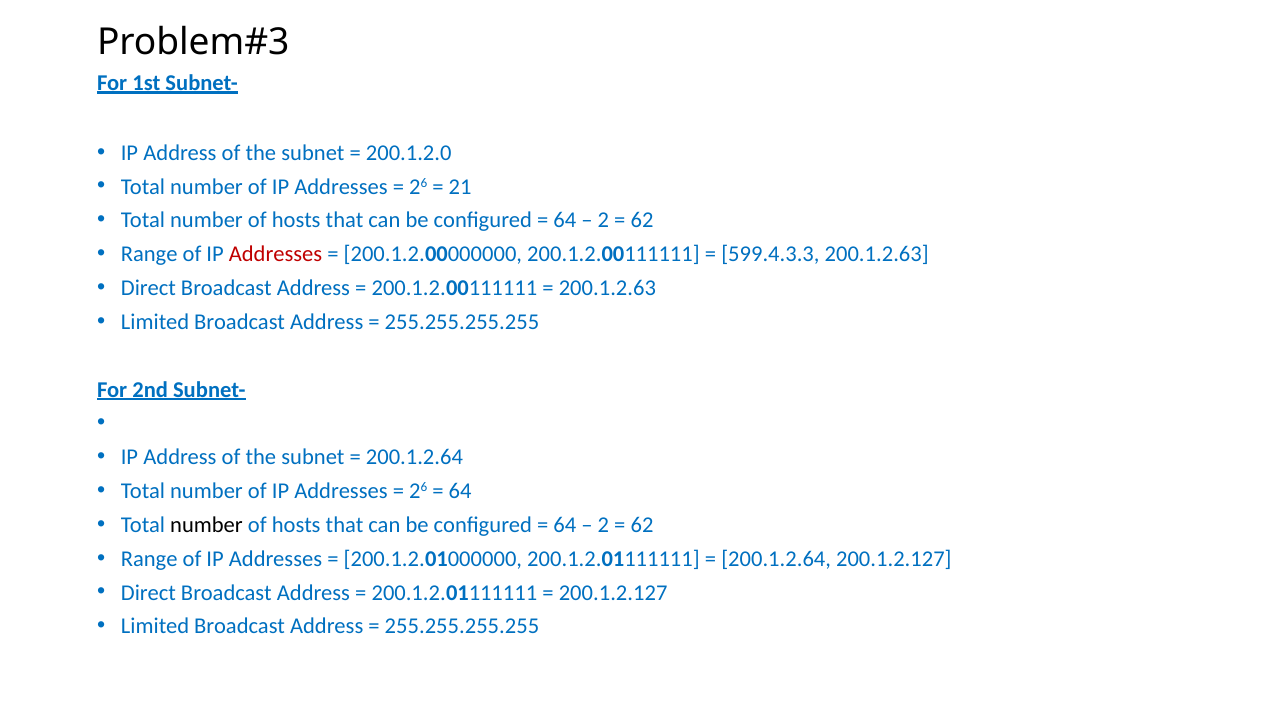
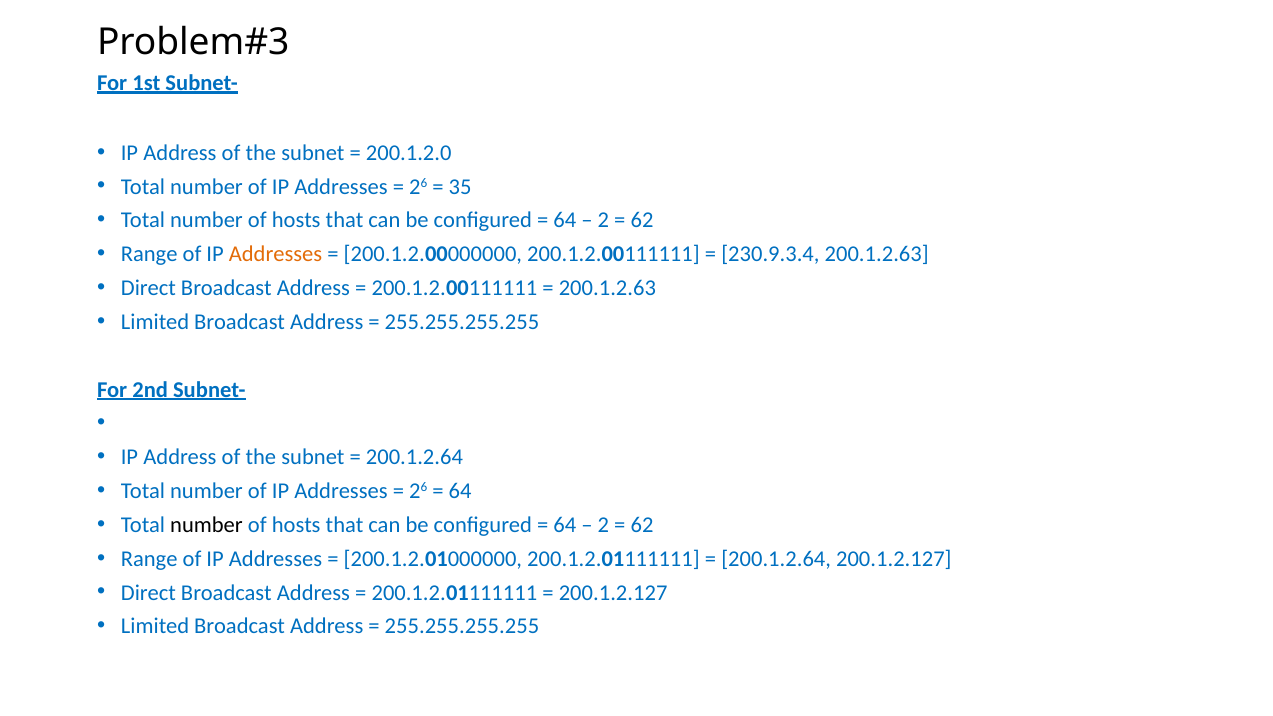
21: 21 -> 35 (460, 187)
Addresses colour: red -> orange (276, 254)
599.4.3.3: 599.4.3.3 -> 230.9.3.4 (770, 254)
